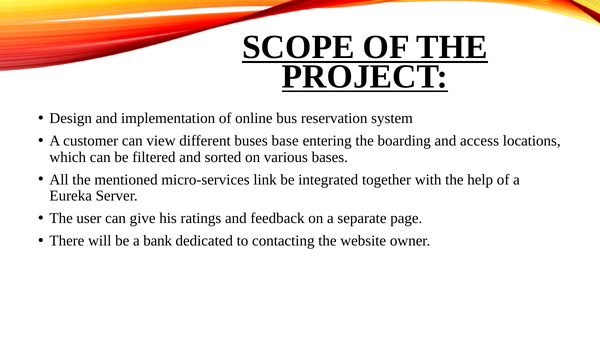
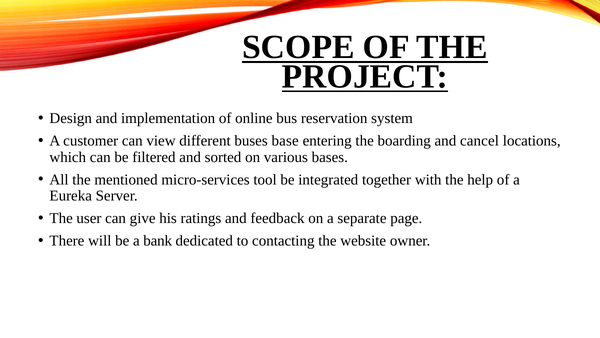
access: access -> cancel (479, 141)
link: link -> tool (265, 179)
